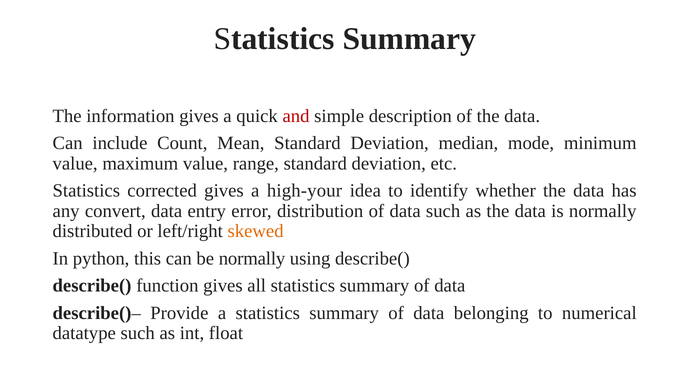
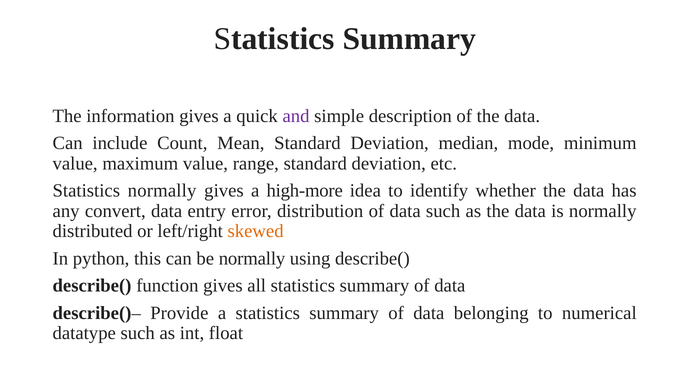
and colour: red -> purple (296, 116)
Statistics corrected: corrected -> normally (162, 191)
high-your: high-your -> high-more (305, 191)
